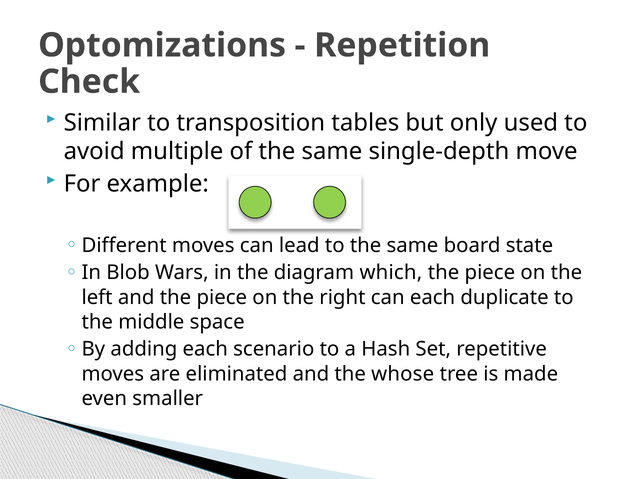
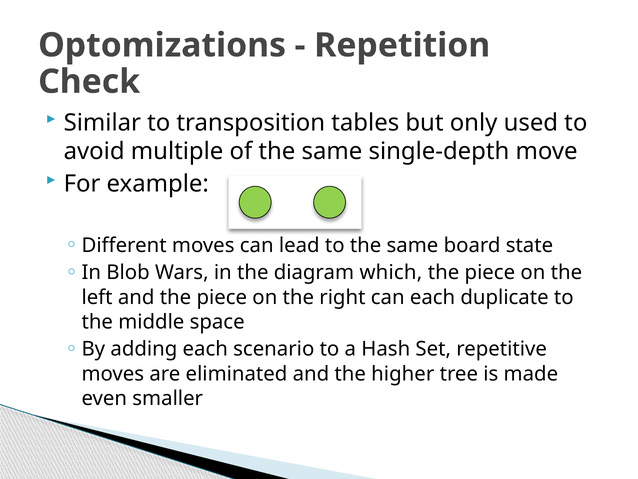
whose: whose -> higher (403, 373)
